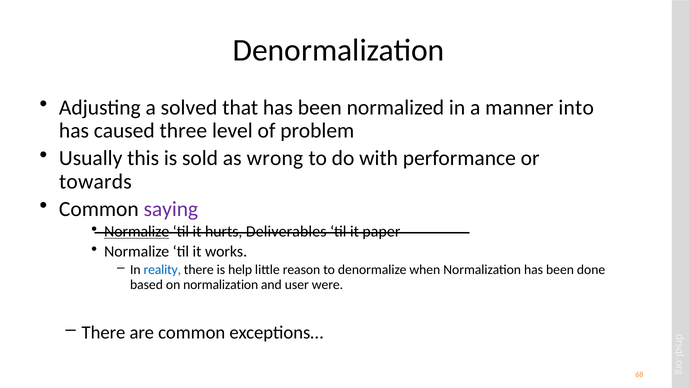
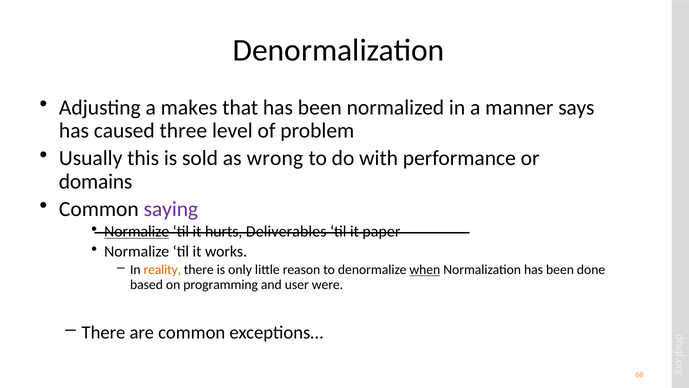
solved: solved -> makes (189, 107)
into: into -> says (576, 107)
towards: towards -> domains (96, 181)
reality colour: blue -> orange (162, 270)
help: help -> only (240, 270)
when underline: none -> present (425, 270)
on normalization: normalization -> programming (221, 284)
